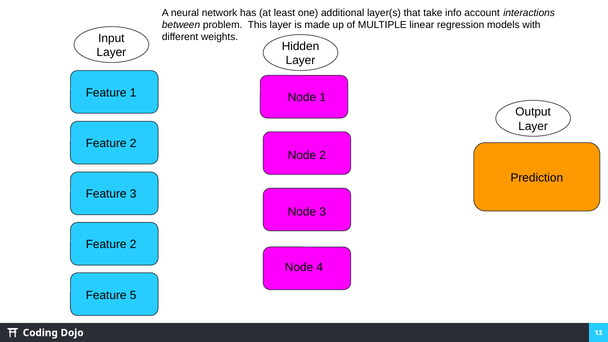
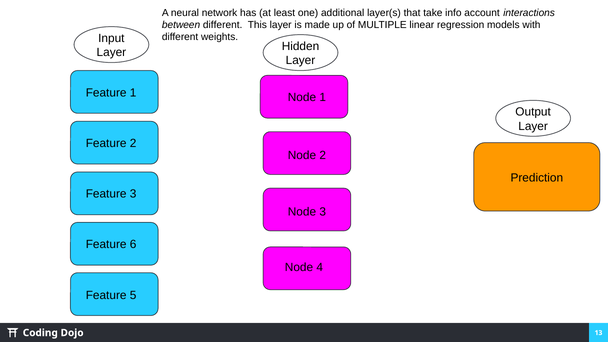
between problem: problem -> different (223, 25)
2: 2 -> 6 (133, 244)
